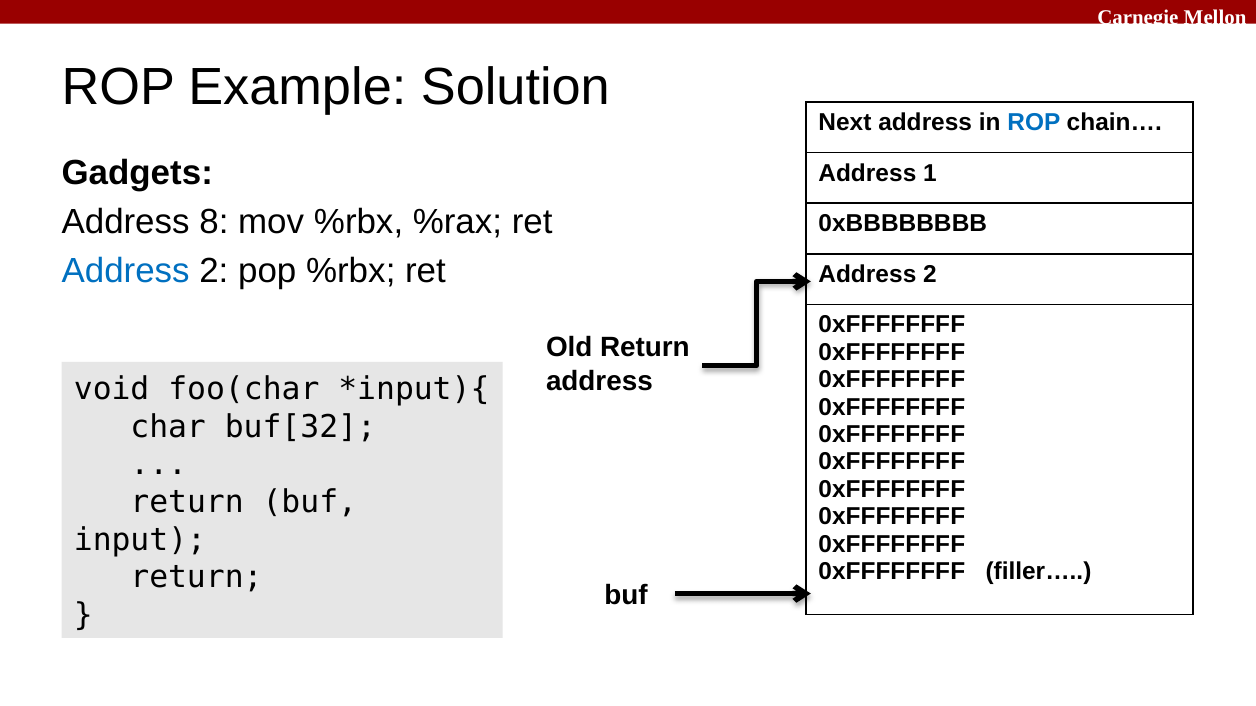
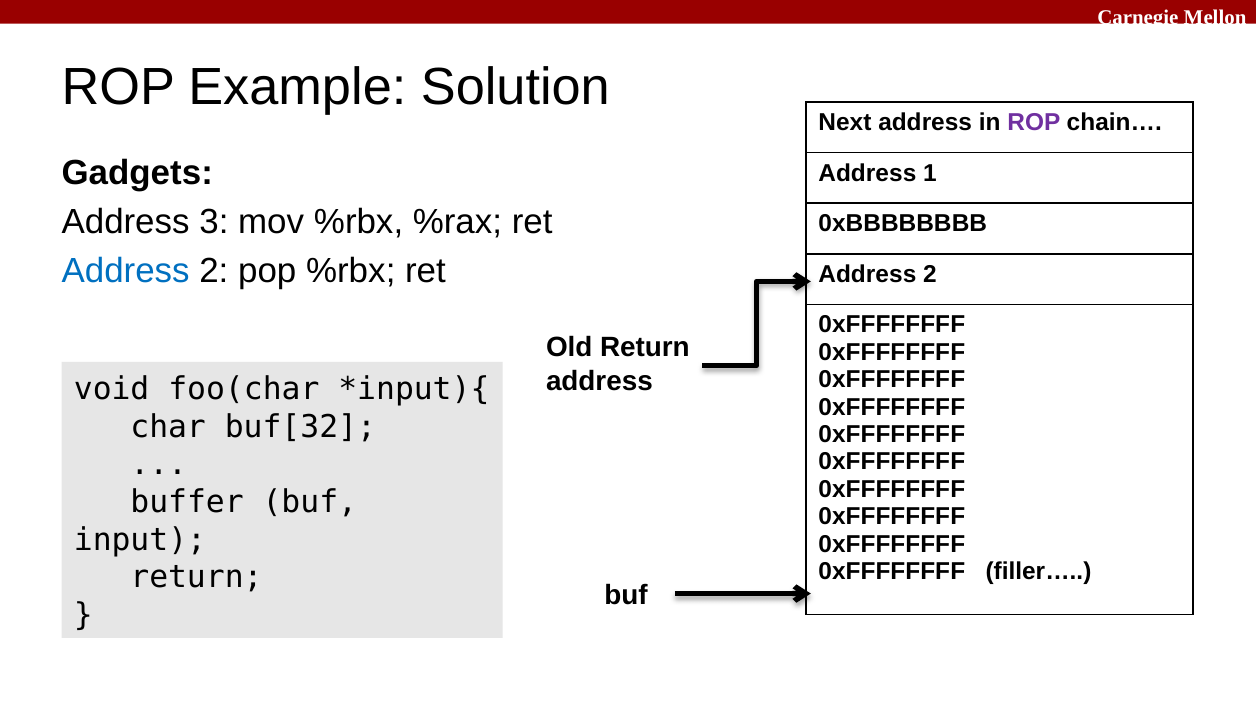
ROP colour: blue -> purple (1034, 122)
8: 8 -> 3 (214, 222)
return: return -> buffer (187, 502)
